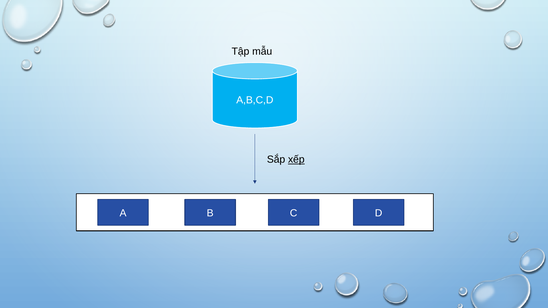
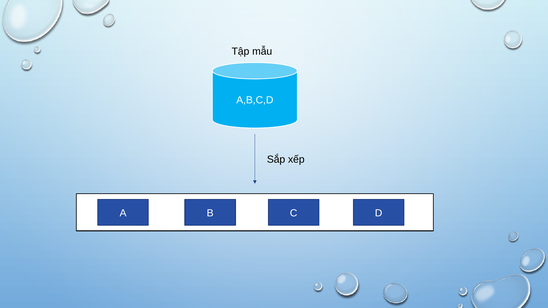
xếp underline: present -> none (296, 160)
